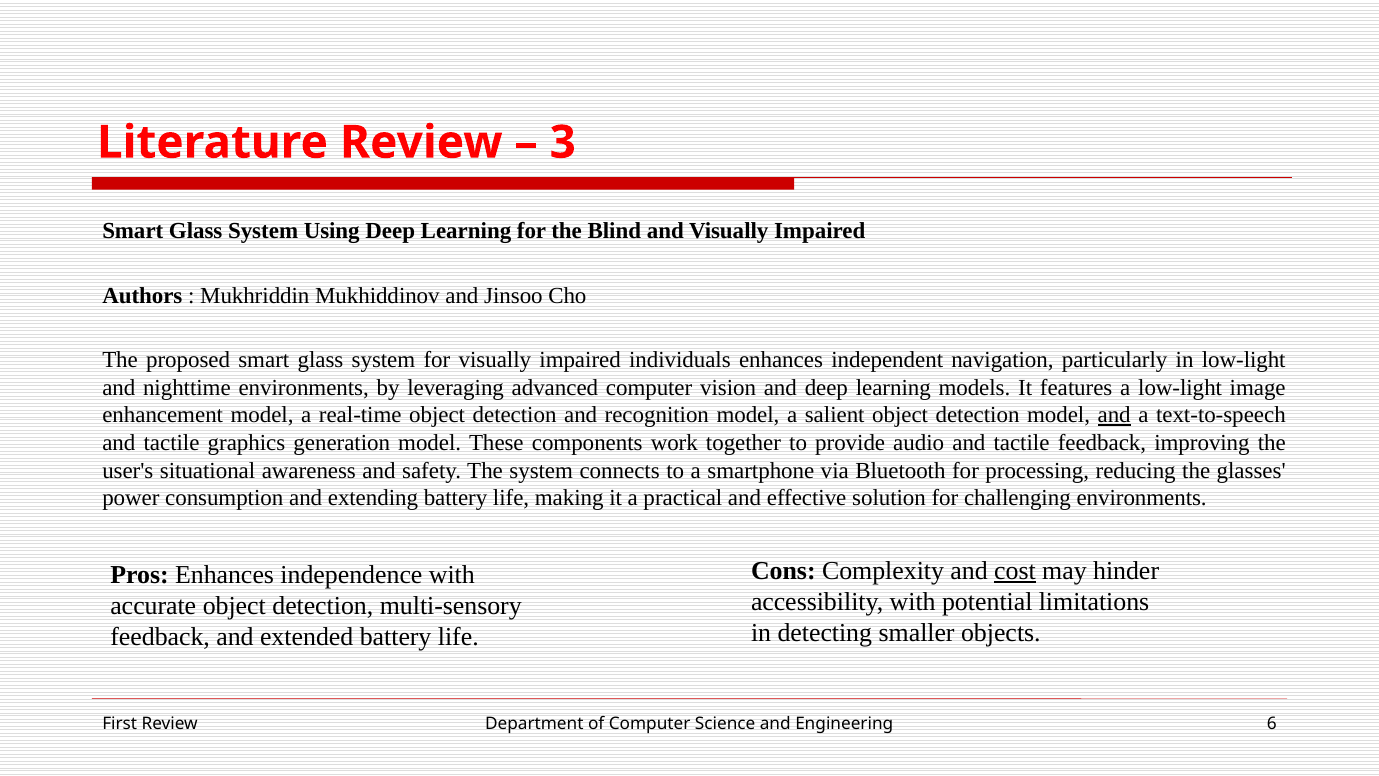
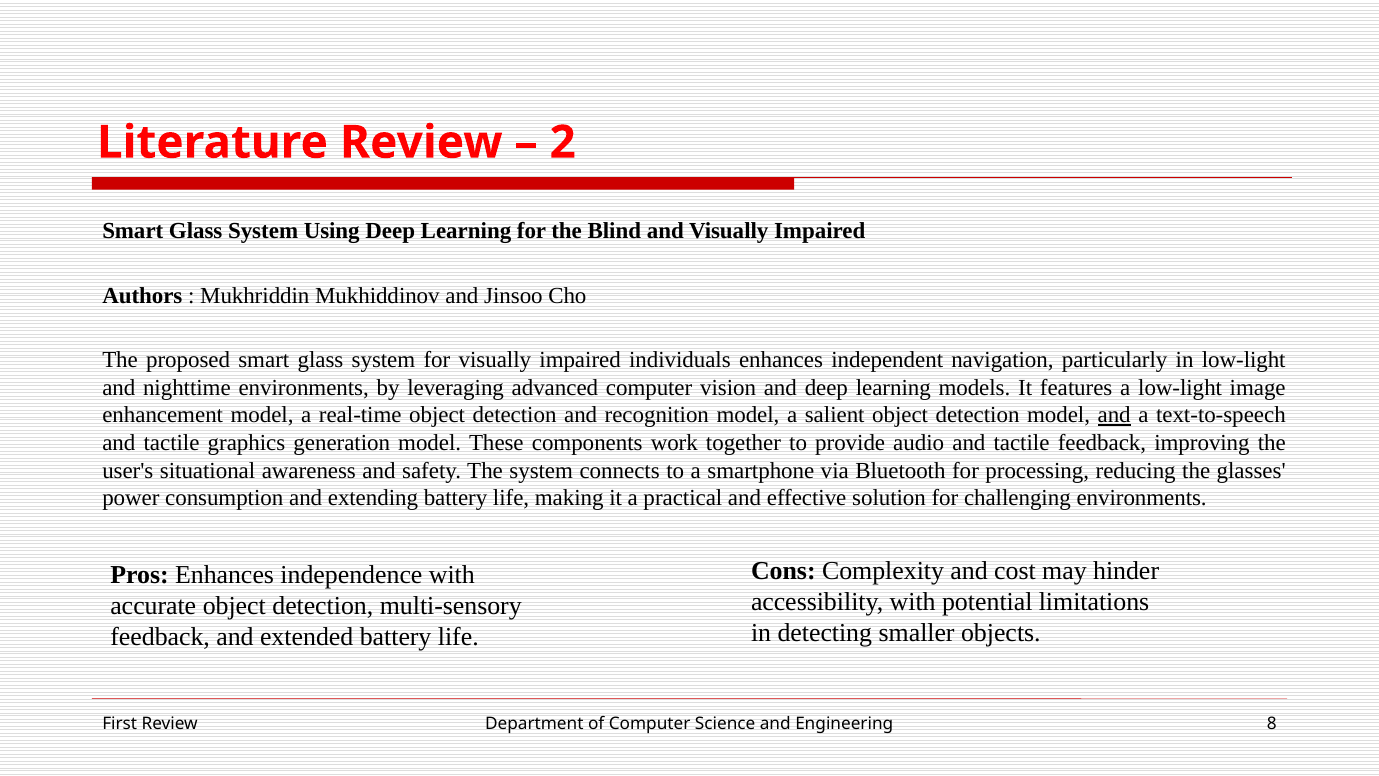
3: 3 -> 2 (563, 142)
cost underline: present -> none (1015, 571)
6: 6 -> 8 (1272, 723)
